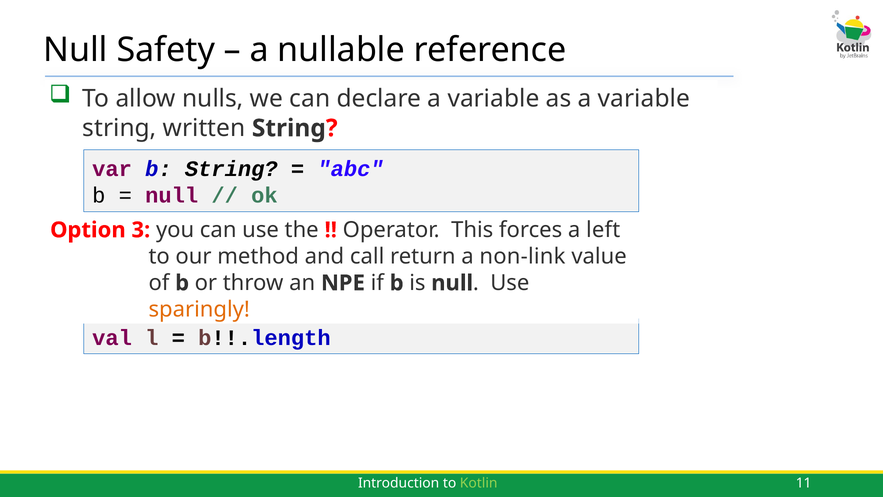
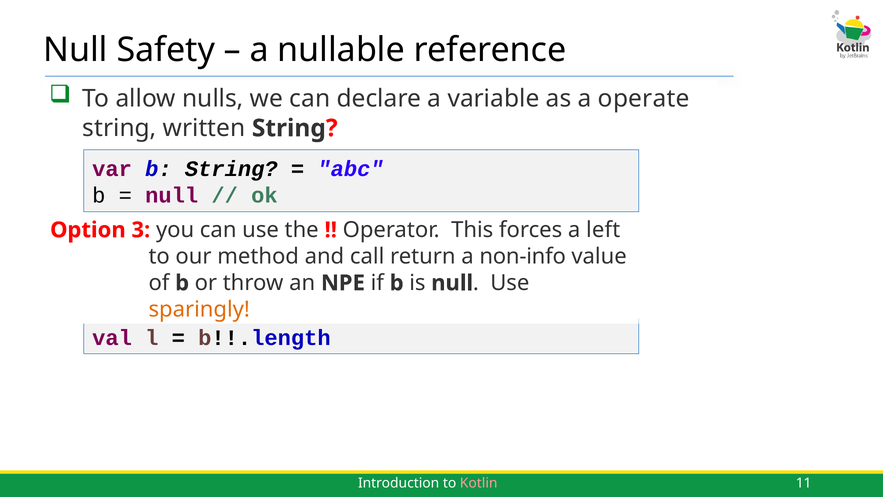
as a variable: variable -> operate (644, 99)
non-link: non-link -> non-info (523, 256)
Kotlin colour: light green -> pink (479, 483)
